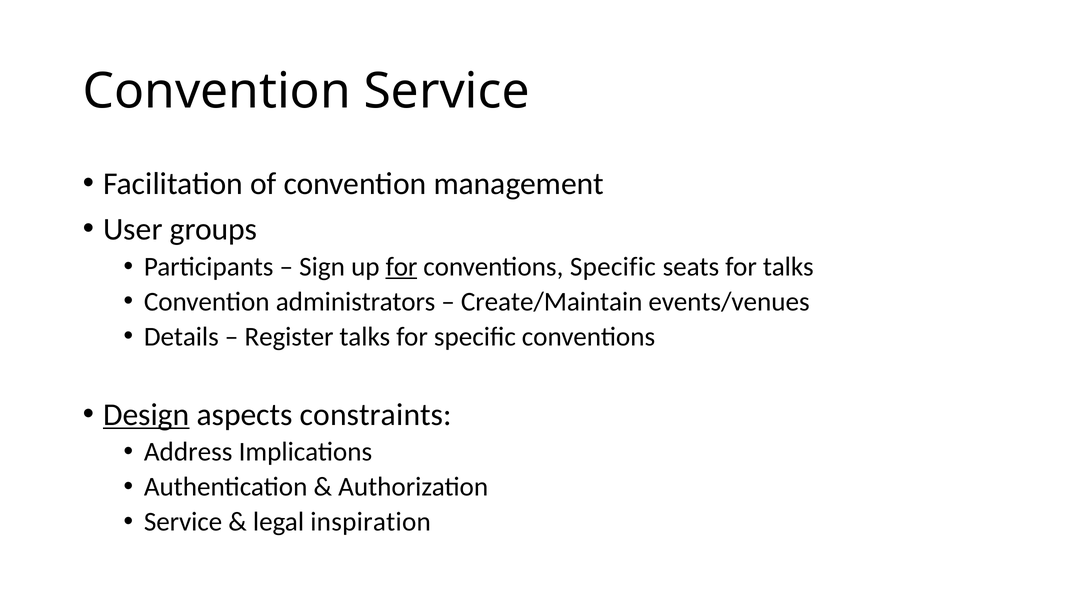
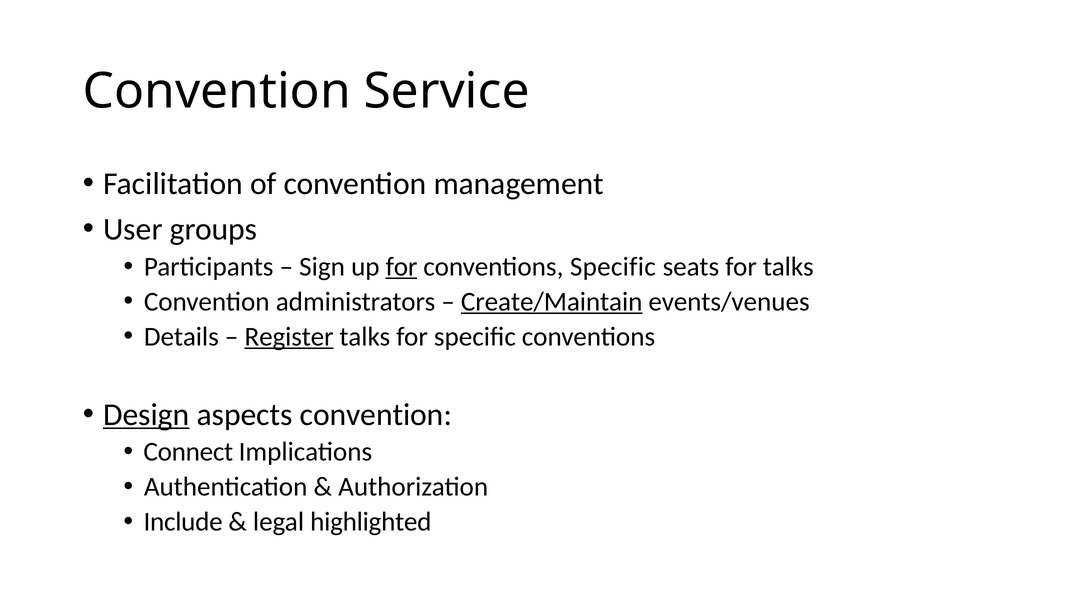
Create/Maintain underline: none -> present (552, 302)
Register underline: none -> present (289, 336)
aspects constraints: constraints -> convention (376, 414)
Address: Address -> Connect (188, 452)
Service: Service -> Include (183, 522)
inspiration: inspiration -> highlighted (371, 522)
